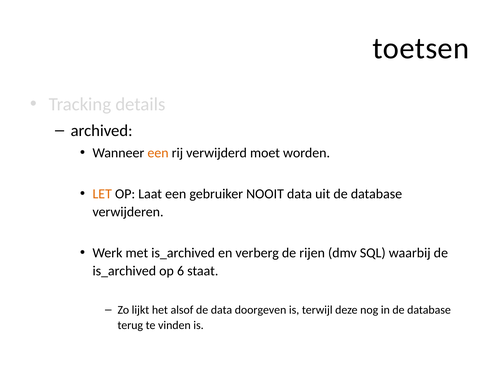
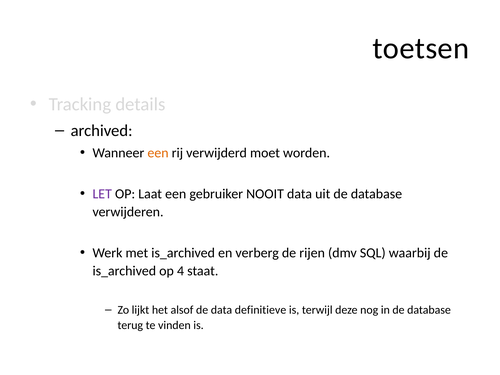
LET colour: orange -> purple (102, 194)
6: 6 -> 4 (181, 271)
doorgeven: doorgeven -> definitieve (261, 310)
